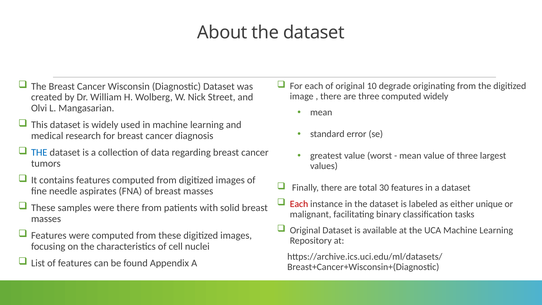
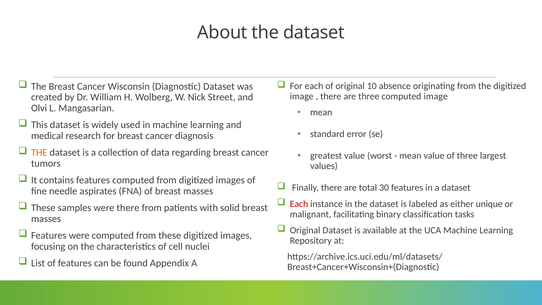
degrade: degrade -> absence (395, 86)
computed widely: widely -> image (436, 96)
THE colour: blue -> orange (39, 152)
